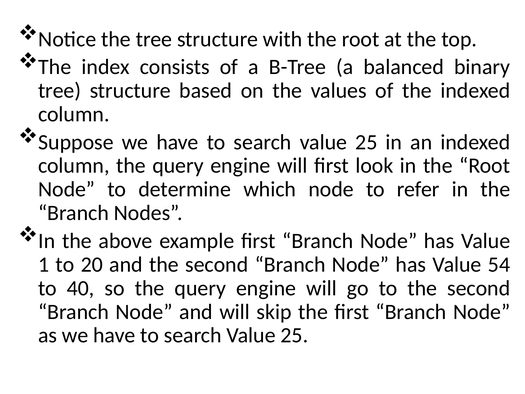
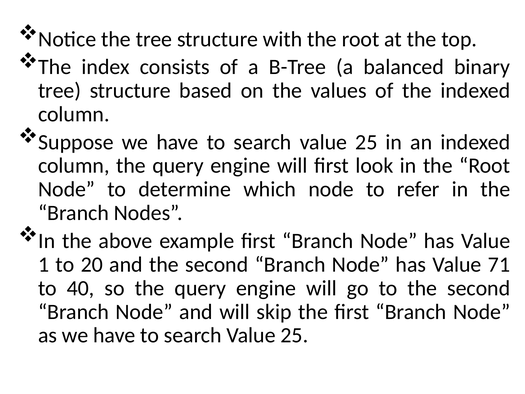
54: 54 -> 71 (499, 264)
